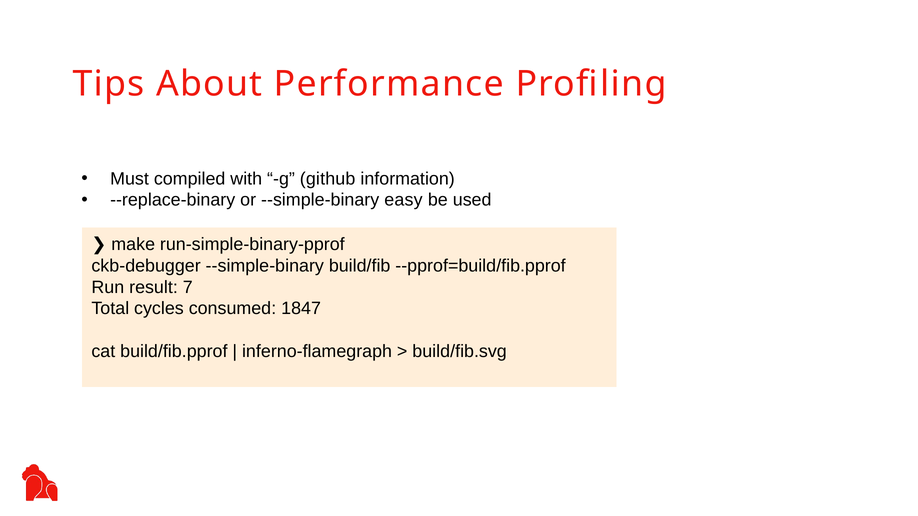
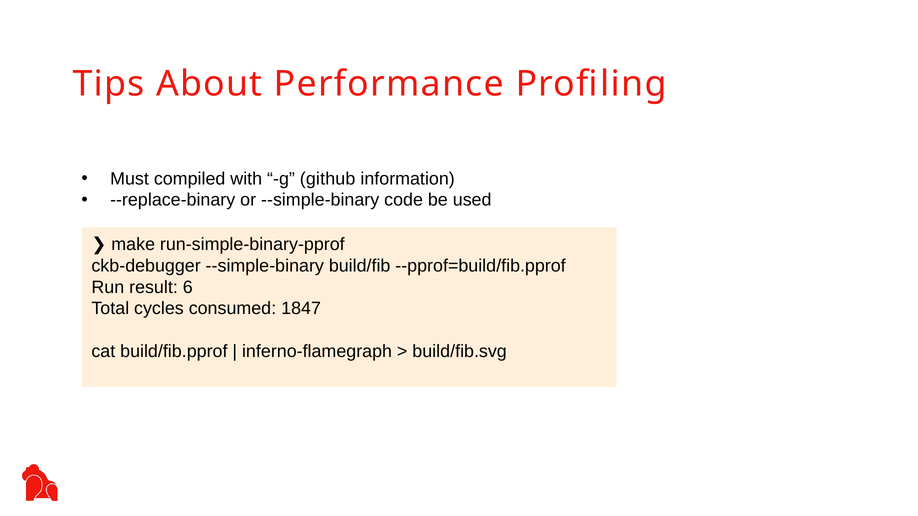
easy: easy -> code (404, 200)
7: 7 -> 6 (188, 287)
